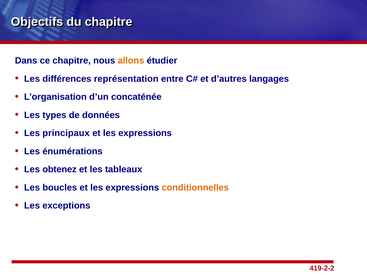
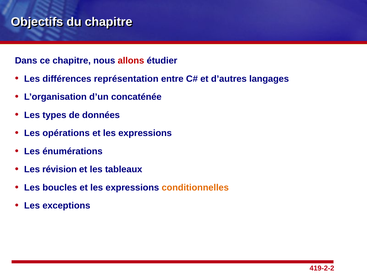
allons colour: orange -> red (131, 61)
principaux: principaux -> opérations (66, 133)
obtenez: obtenez -> révision (60, 170)
